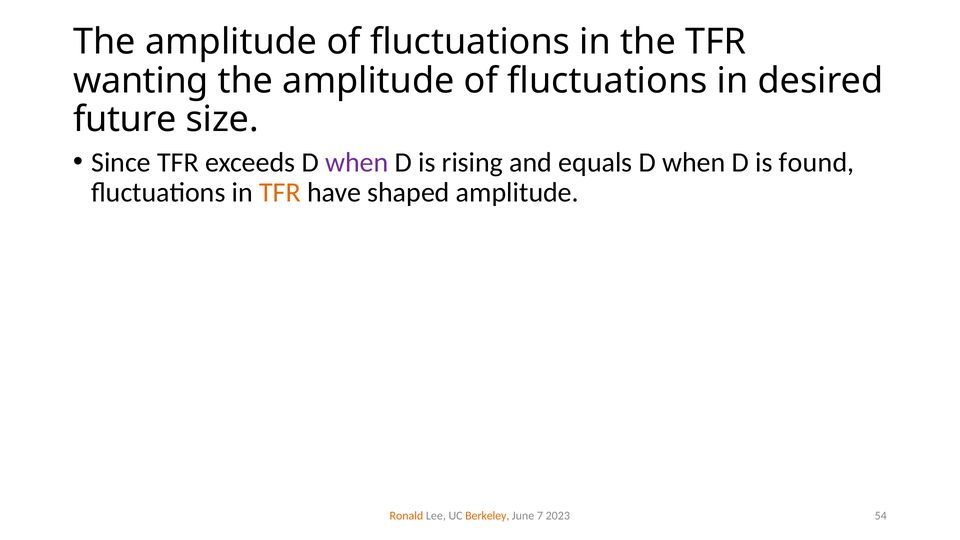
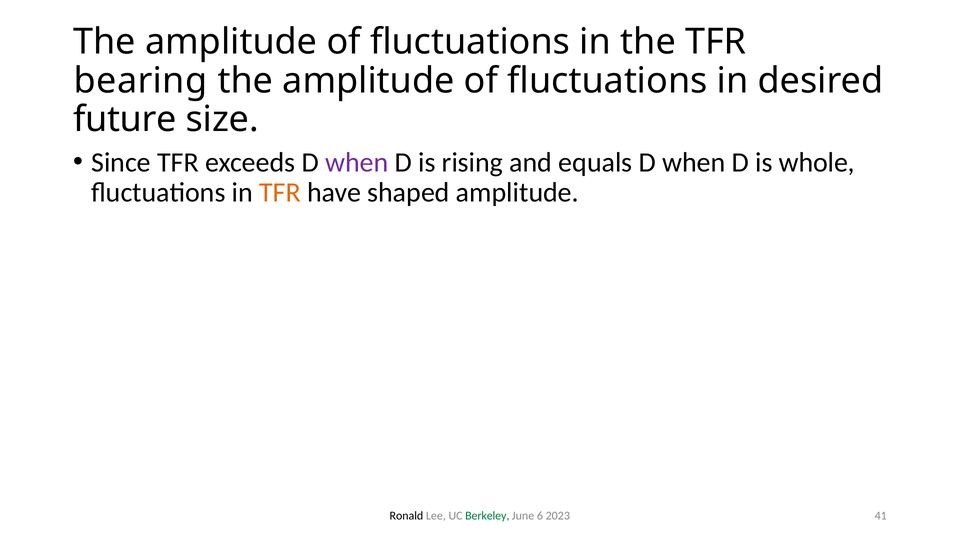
wanting: wanting -> bearing (141, 81)
found: found -> whole (817, 162)
Ronald colour: orange -> black (406, 516)
Berkeley colour: orange -> green (487, 516)
7: 7 -> 6 (540, 516)
54: 54 -> 41 (881, 516)
